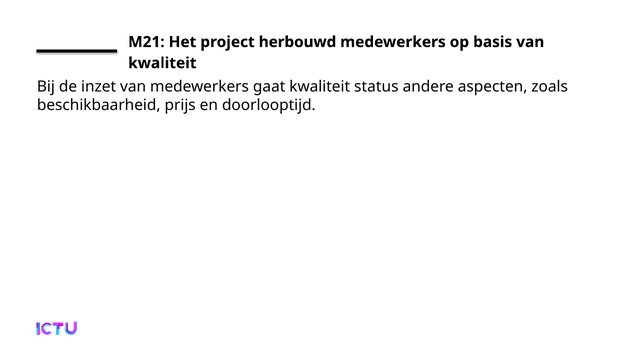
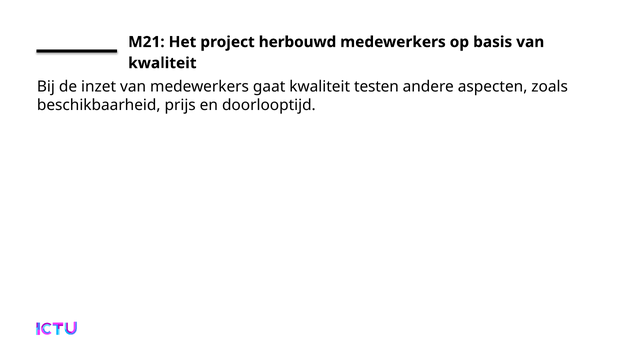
status: status -> testen (376, 87)
